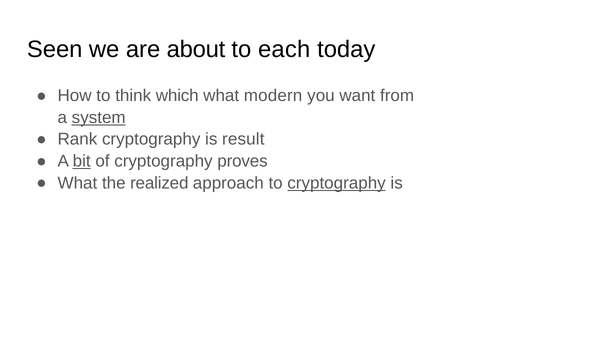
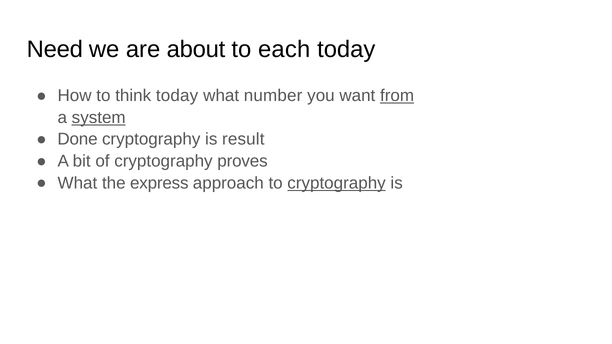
Seen: Seen -> Need (55, 50)
think which: which -> today (177, 96)
modern: modern -> number (273, 96)
from underline: none -> present (397, 96)
Rank: Rank -> Done (78, 139)
bit underline: present -> none (82, 161)
realized: realized -> express (159, 183)
